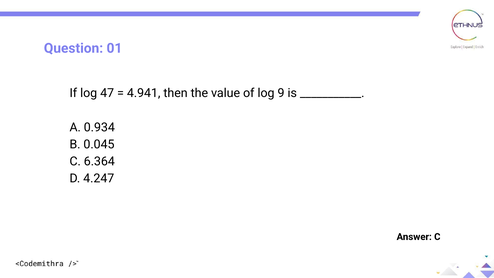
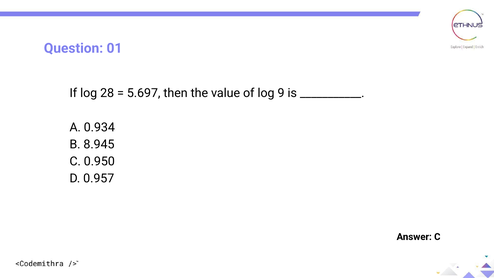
47: 47 -> 28 (107, 93)
4.941: 4.941 -> 5.697 (144, 93)
0.045: 0.045 -> 8.945 (99, 144)
6.364: 6.364 -> 0.950 (99, 161)
4.247: 4.247 -> 0.957 (99, 178)
